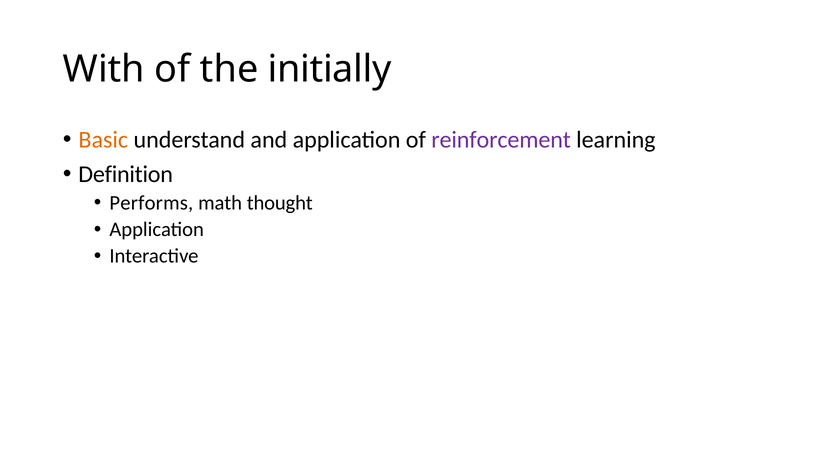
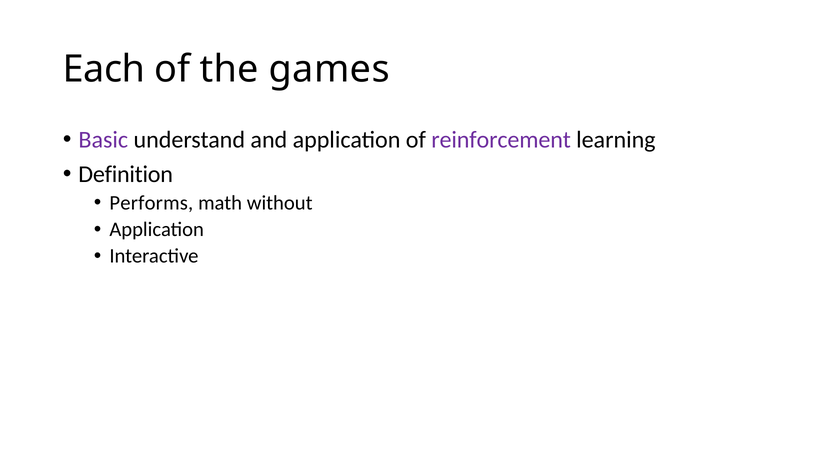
With: With -> Each (104, 69)
initially: initially -> games (329, 69)
Basic colour: orange -> purple (103, 140)
thought: thought -> without (280, 203)
